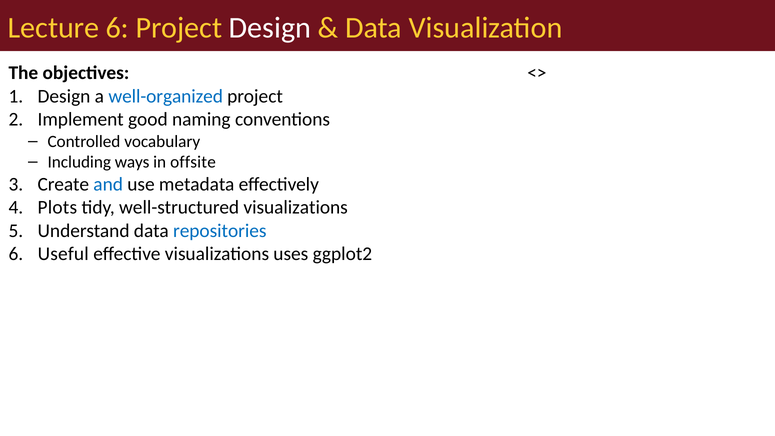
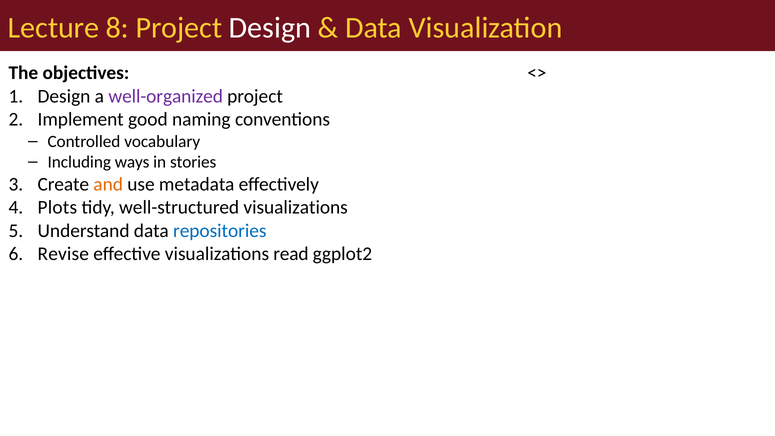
Lecture 6: 6 -> 8 (117, 28)
well-organized colour: blue -> purple (166, 96)
offsite: offsite -> stories (193, 162)
and colour: blue -> orange (108, 184)
Useful: Useful -> Revise (63, 254)
uses: uses -> read (291, 254)
